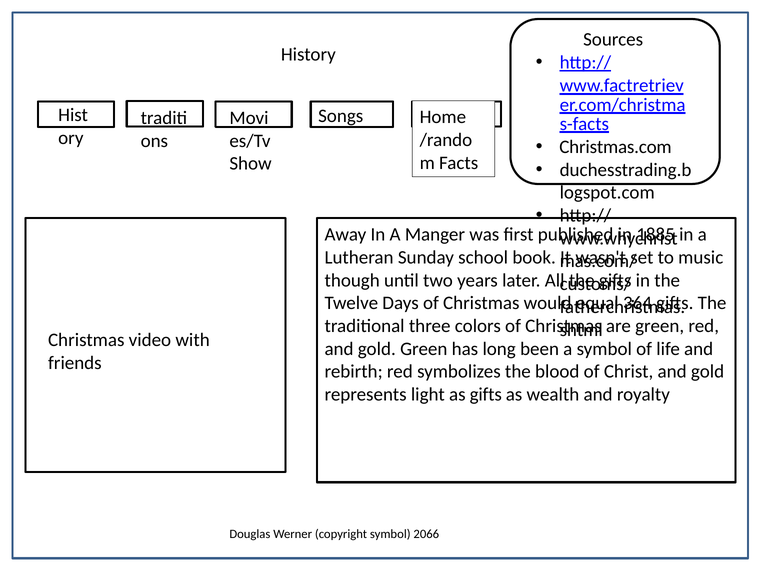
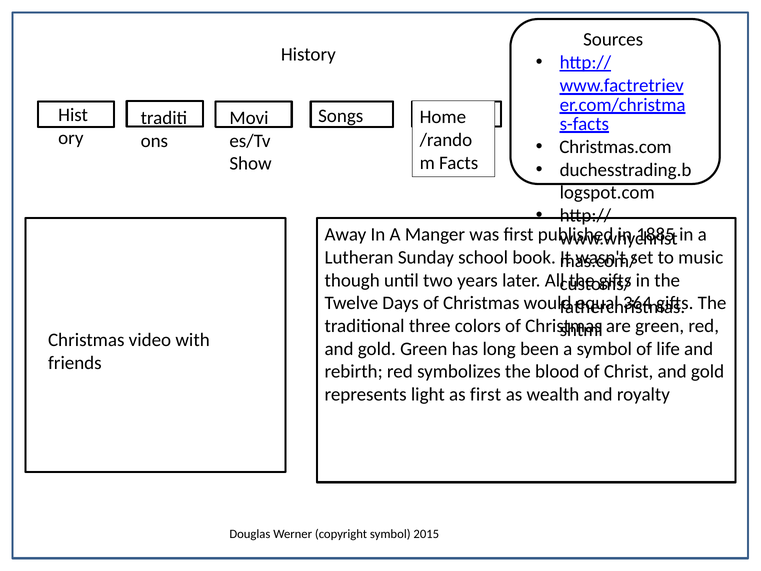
as gifts: gifts -> first (486, 394)
2066: 2066 -> 2015 (426, 534)
